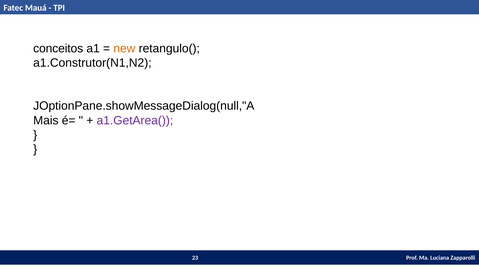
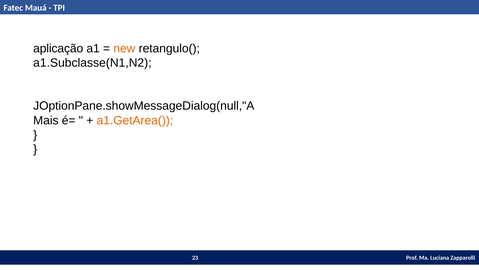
conceitos: conceitos -> aplicação (58, 48)
a1.Construtor(N1,N2: a1.Construtor(N1,N2 -> a1.Subclasse(N1,N2 (92, 63)
a1.GetArea( colour: purple -> orange (135, 120)
